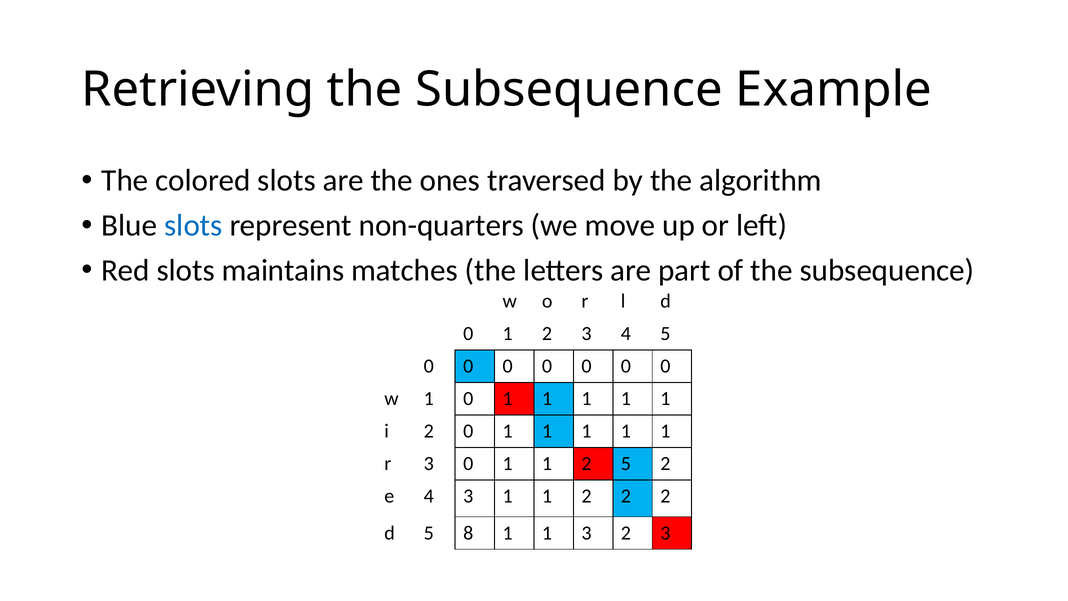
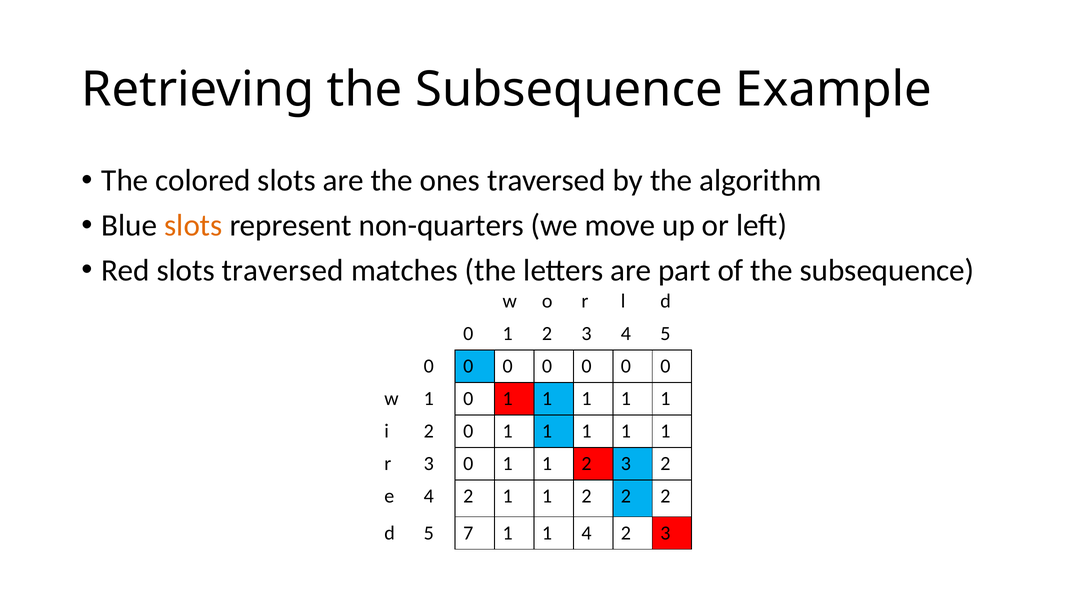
slots colour: blue -> orange (193, 225)
slots maintains: maintains -> traversed (283, 270)
1 1 2 5: 5 -> 3 (626, 464)
e 4 3: 3 -> 2 (468, 496)
8: 8 -> 7 (468, 533)
1 3: 3 -> 4 (586, 533)
